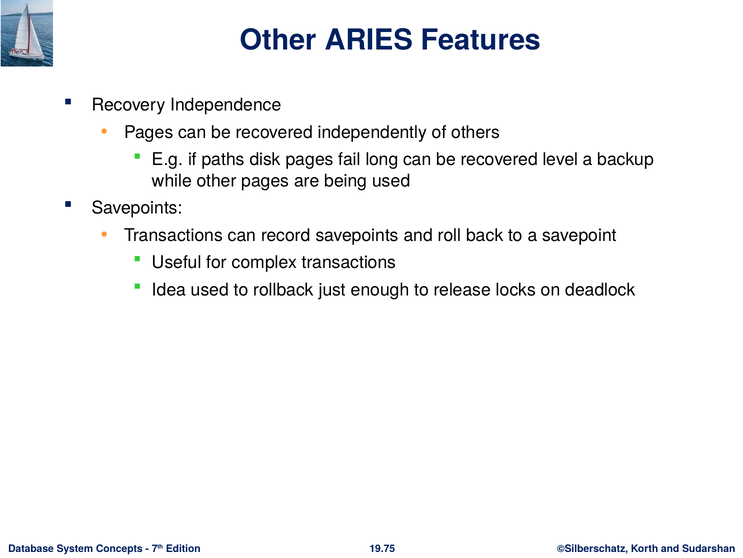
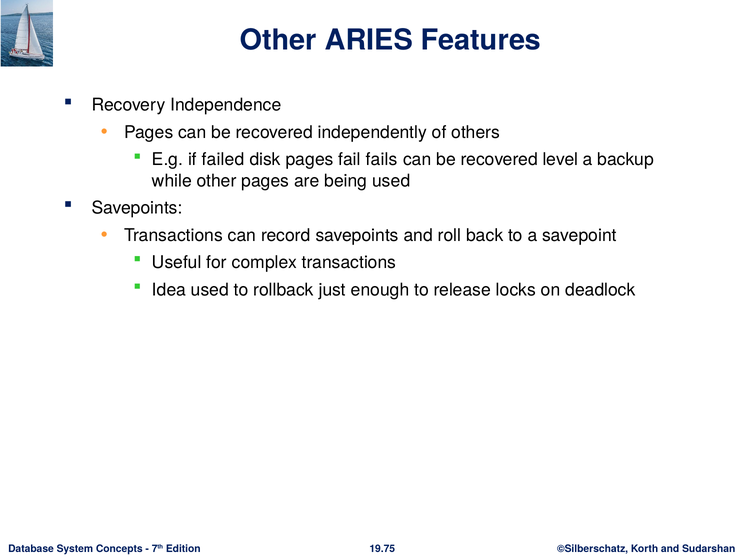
paths: paths -> failed (223, 159)
long: long -> fails (382, 159)
